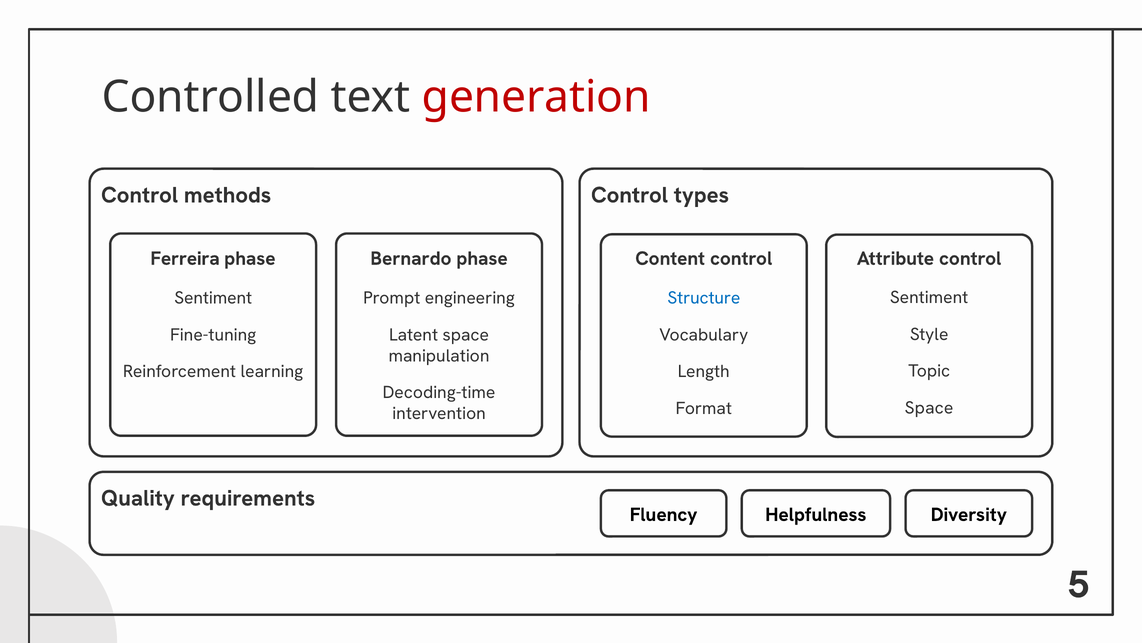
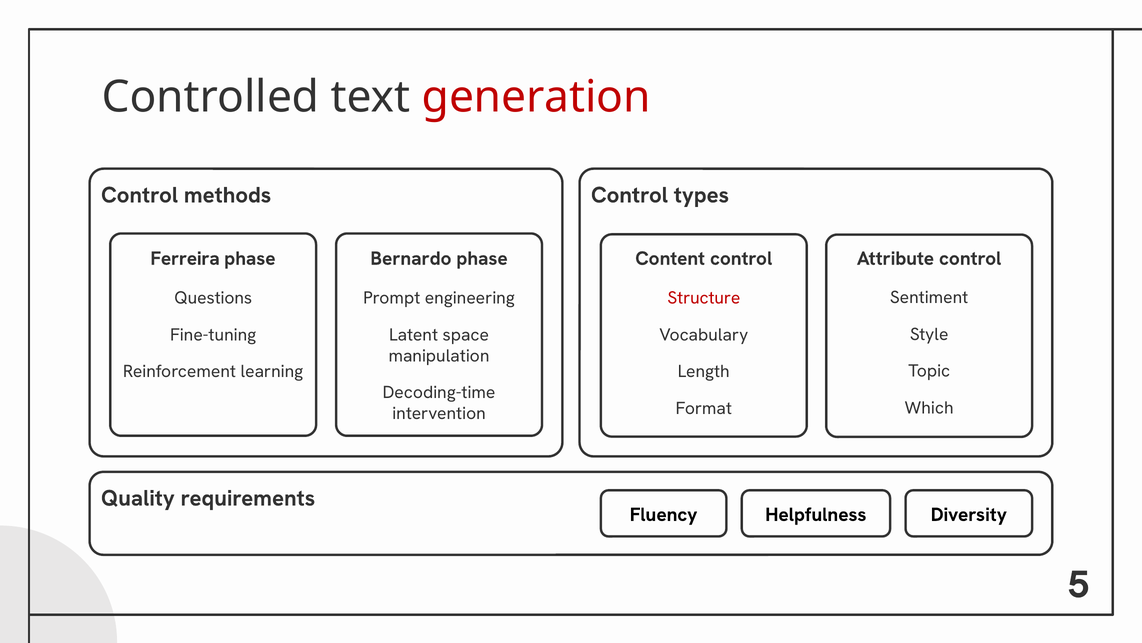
Sentiment: Sentiment -> Questions (213, 298)
Structure colour: blue -> red (704, 298)
Space: Space -> Which (929, 408)
